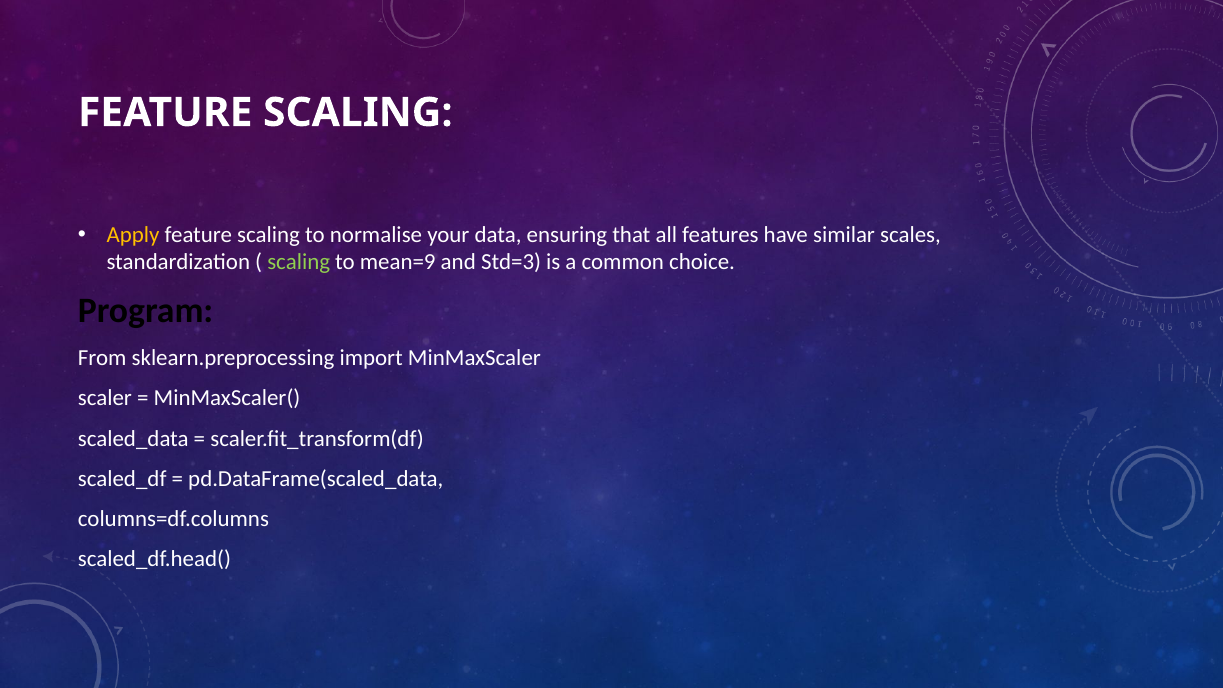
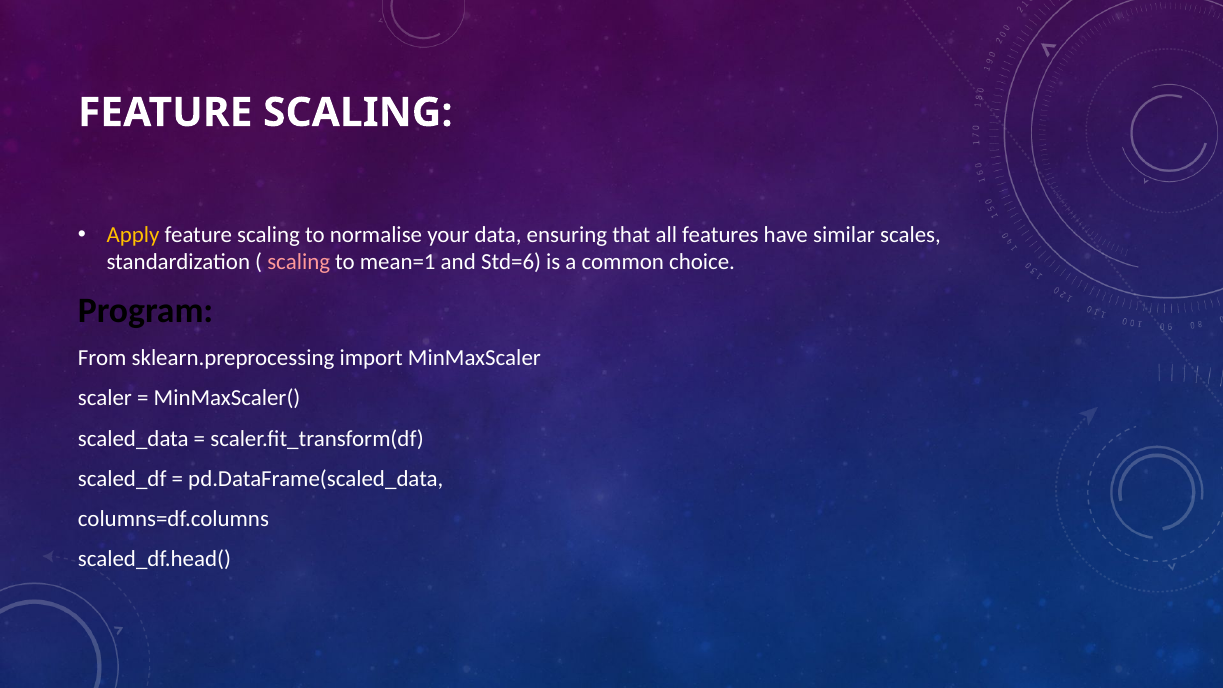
scaling colour: light green -> pink (299, 262)
mean=9: mean=9 -> mean=1 (398, 262)
Std=3: Std=3 -> Std=6 (511, 262)
